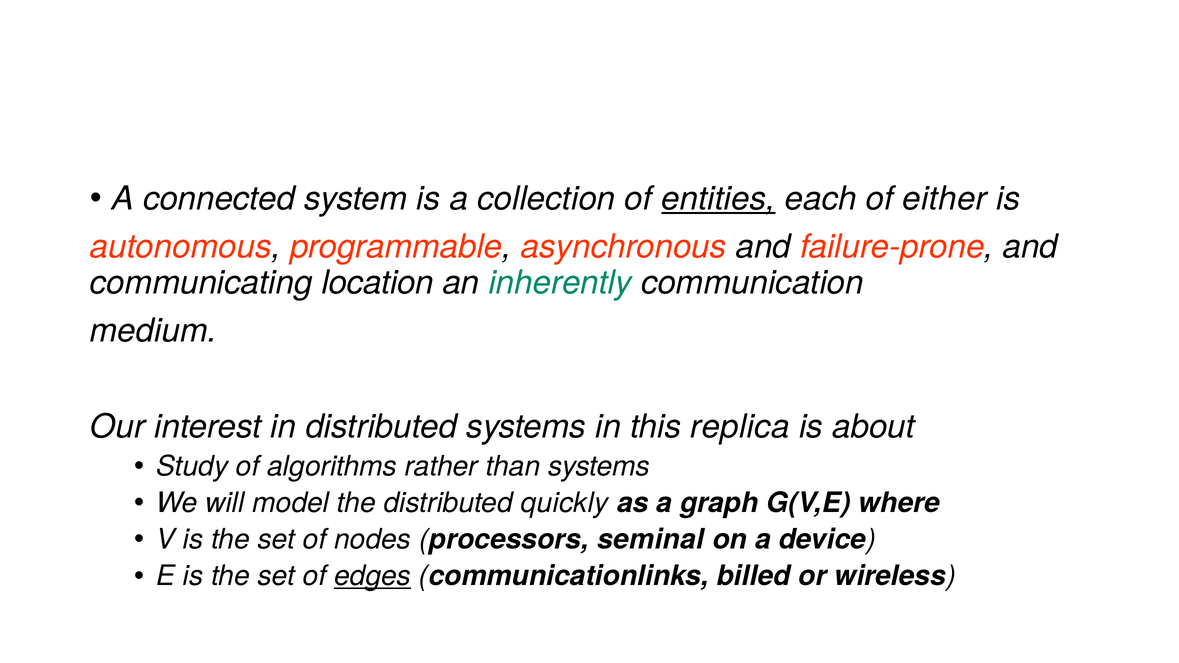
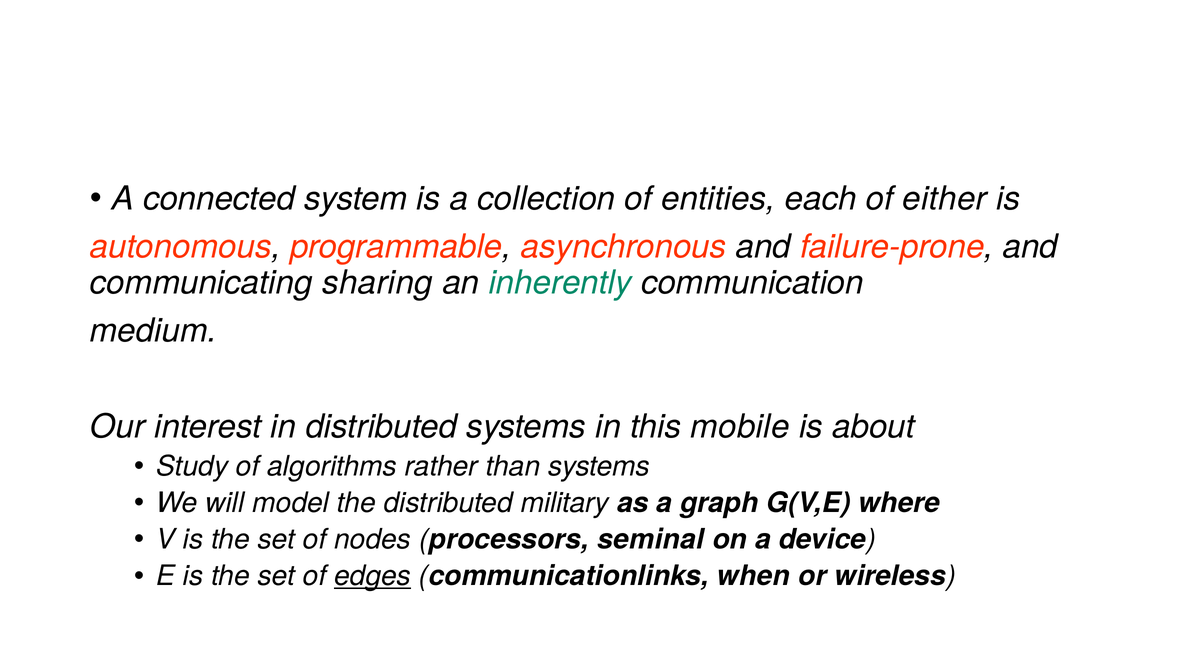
entities underline: present -> none (718, 199)
location: location -> sharing (377, 283)
replica: replica -> mobile (740, 427)
quickly: quickly -> military (565, 503)
billed: billed -> when (753, 576)
